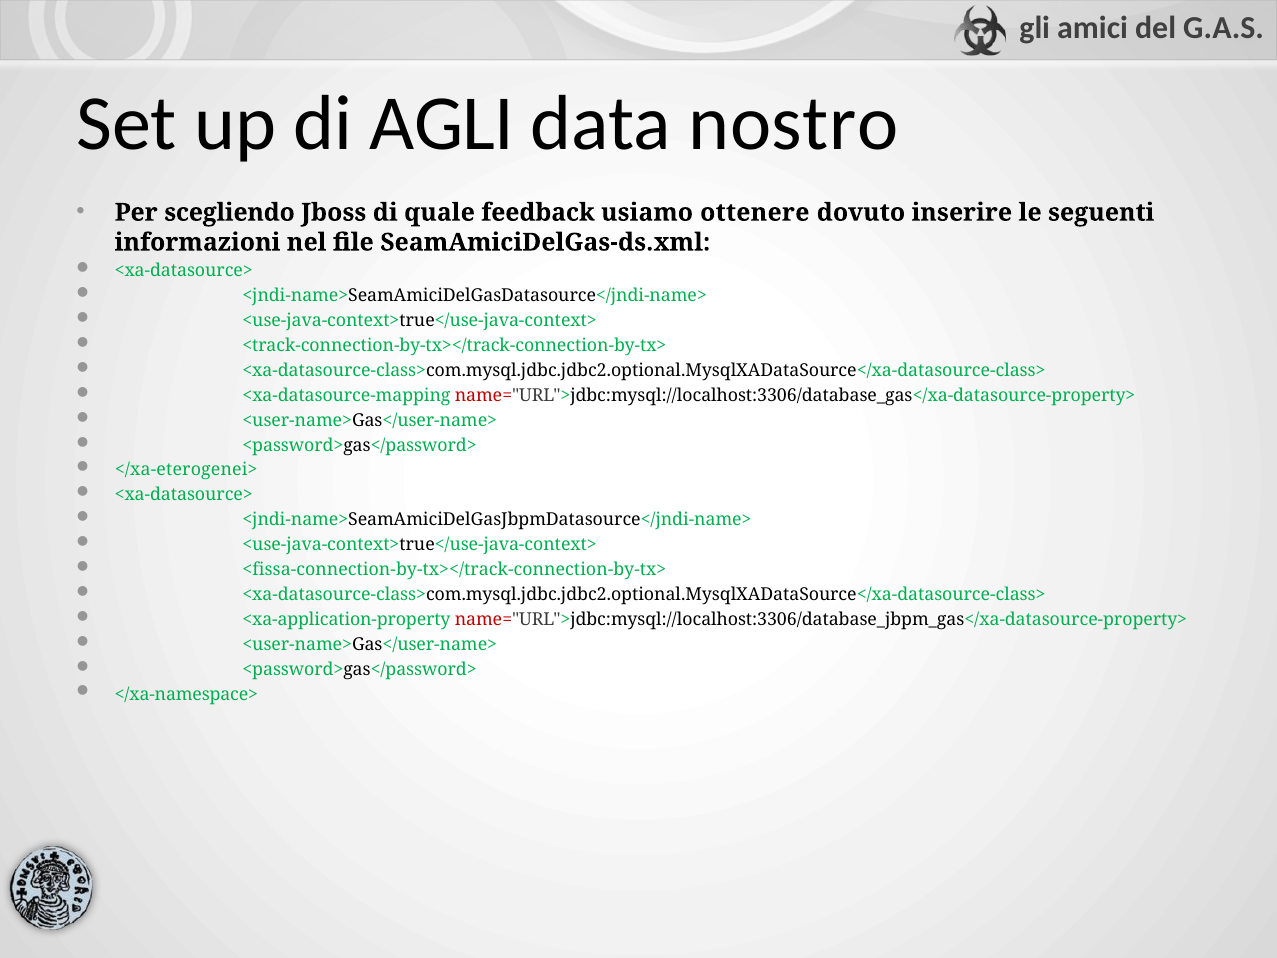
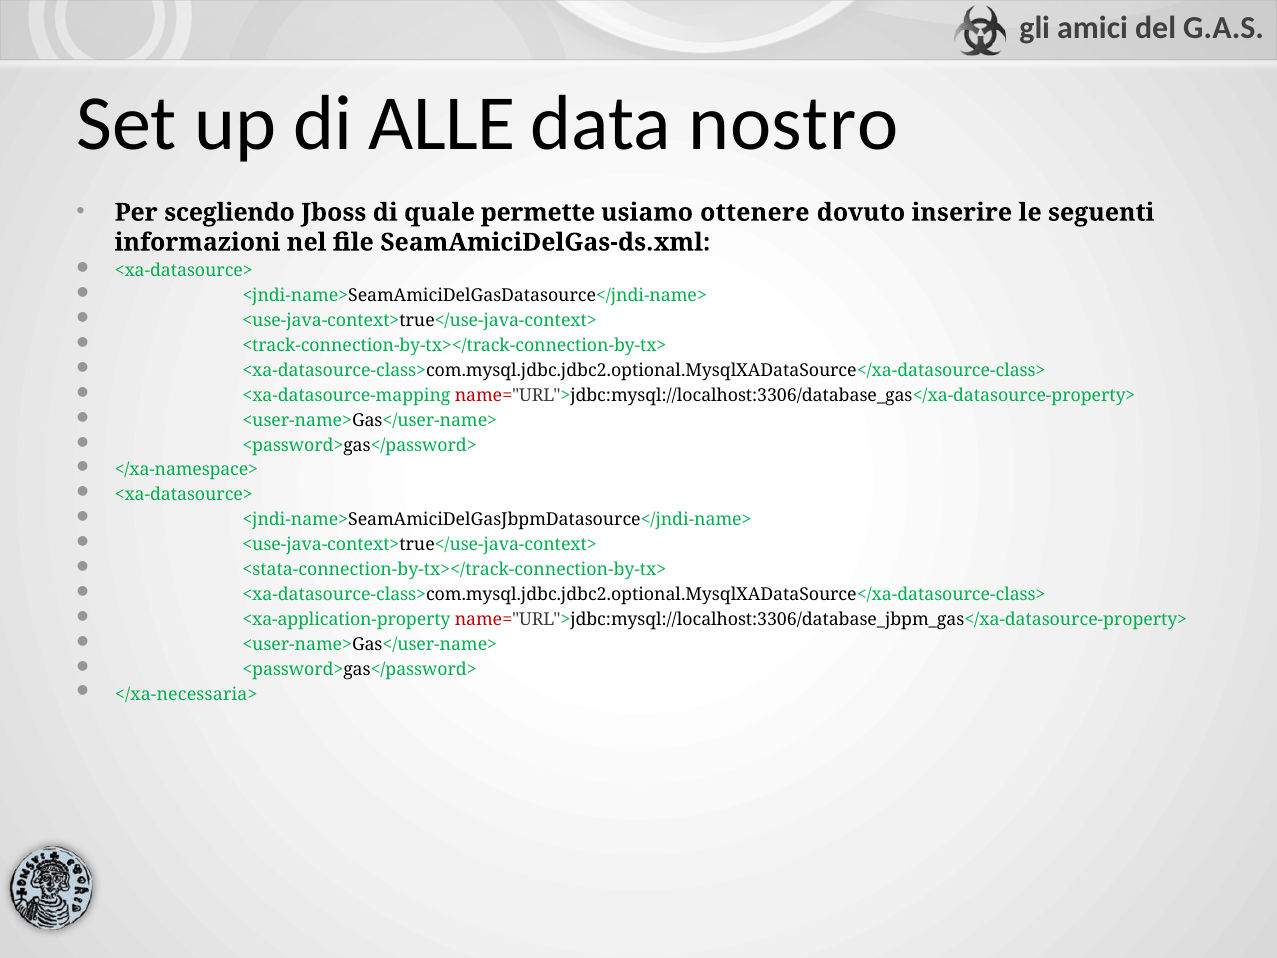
AGLI: AGLI -> ALLE (442, 123)
feedback: feedback -> permette (538, 212)
</xa-eterogenei>: </xa-eterogenei> -> </xa-namespace> (186, 470)
<fissa-connection-by-tx></track-connection-by-tx>: <fissa-connection-by-tx></track-connection-by-tx> -> <stata-connection-by-tx></track-connection-by-tx> (454, 570)
</xa-namespace>: </xa-namespace> -> </xa-necessaria> (186, 694)
